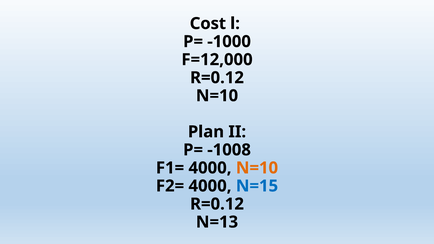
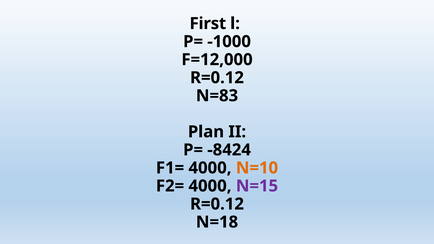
Cost: Cost -> First (208, 24)
N=10: N=10 -> N=83 (217, 96)
-1008: -1008 -> -8424 (229, 150)
N=15 colour: blue -> purple (257, 186)
N=13: N=13 -> N=18 (217, 222)
